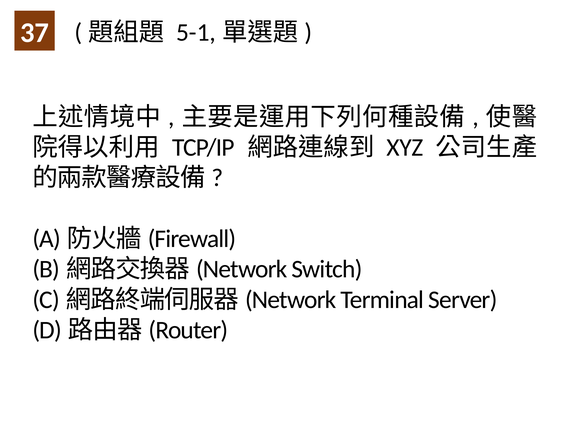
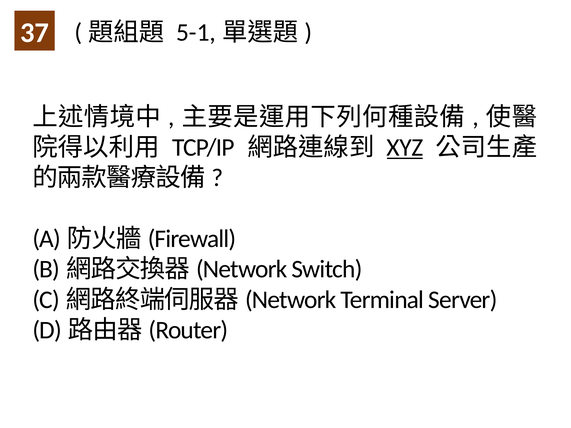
XYZ underline: none -> present (405, 148)
